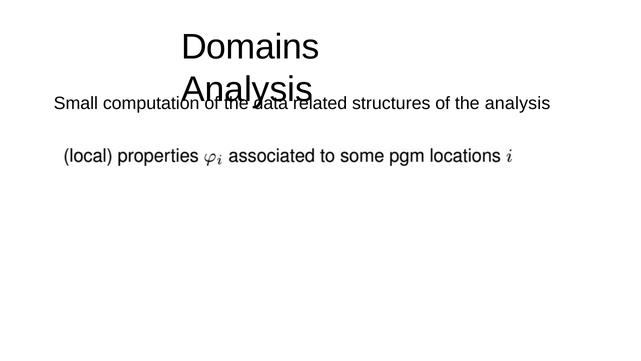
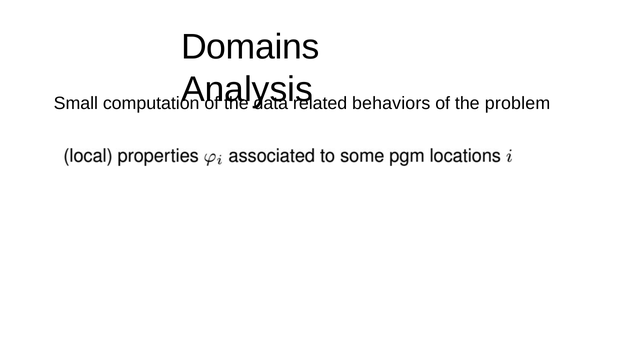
structures: structures -> behaviors (391, 103)
the analysis: analysis -> problem (518, 103)
